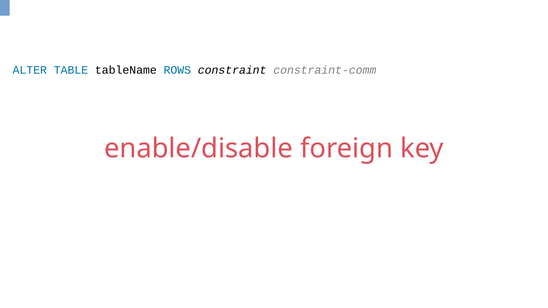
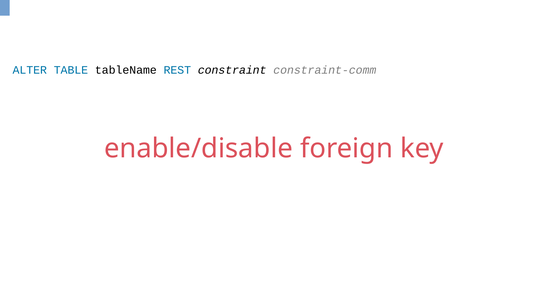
ROWS: ROWS -> REST (177, 70)
